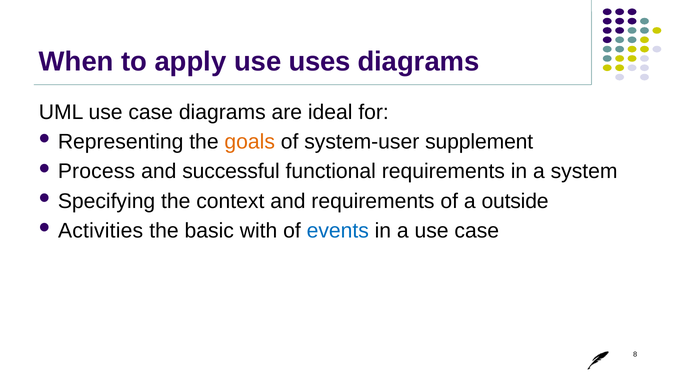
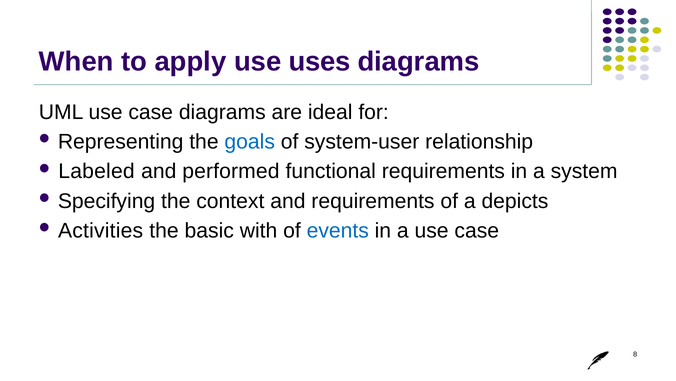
goals colour: orange -> blue (250, 142)
supplement: supplement -> relationship (479, 142)
Process: Process -> Labeled (97, 171)
successful: successful -> performed (231, 171)
outside: outside -> depicts (515, 201)
